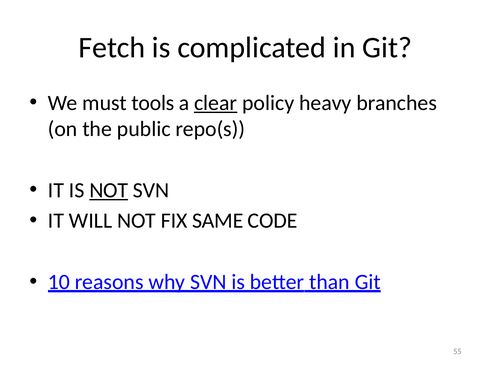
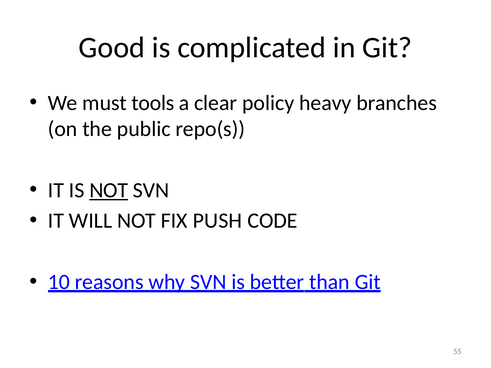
Fetch: Fetch -> Good (112, 48)
clear underline: present -> none (216, 103)
SAME: SAME -> PUSH (217, 221)
